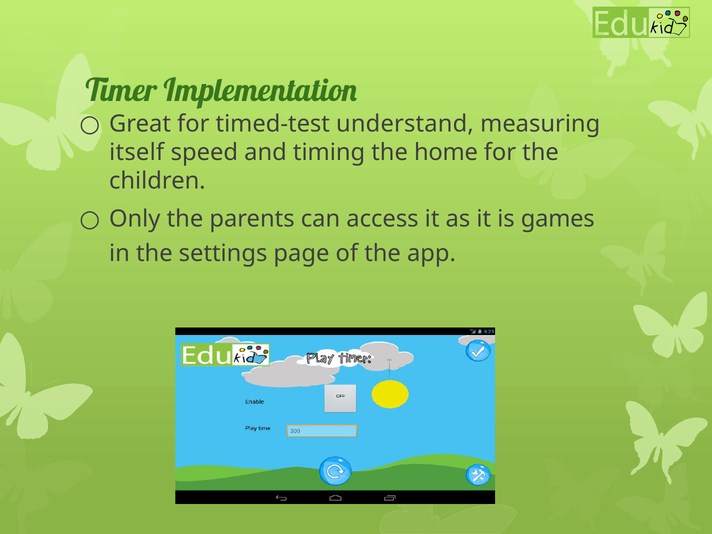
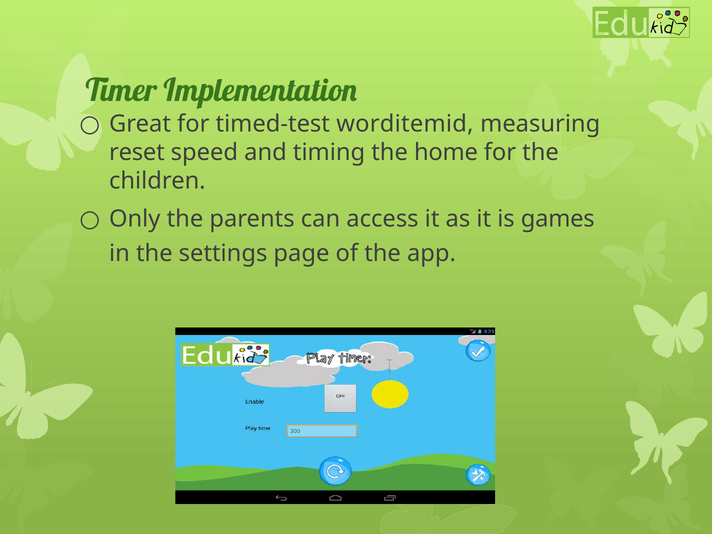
understand: understand -> worditemid (405, 124)
itself: itself -> reset (137, 153)
